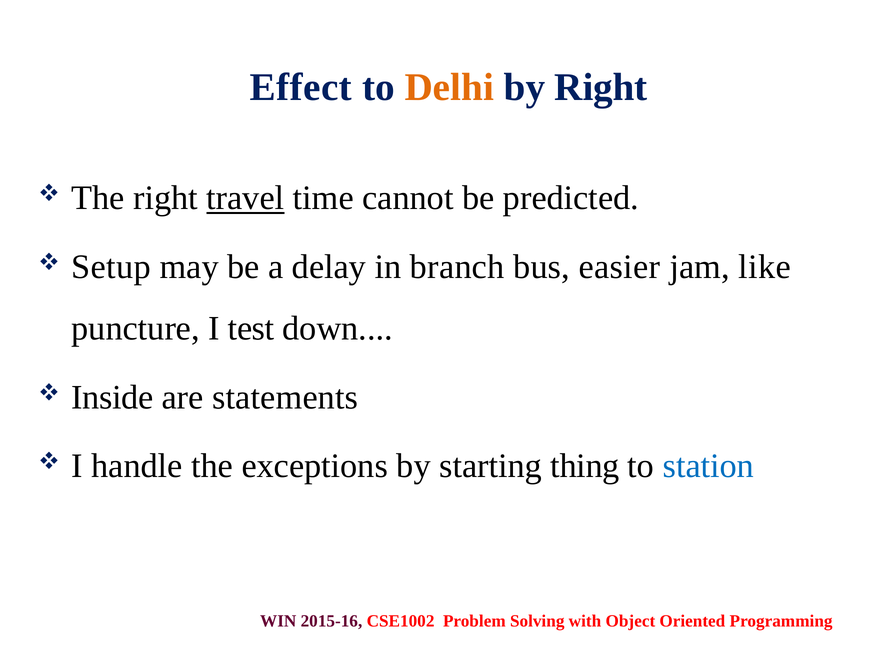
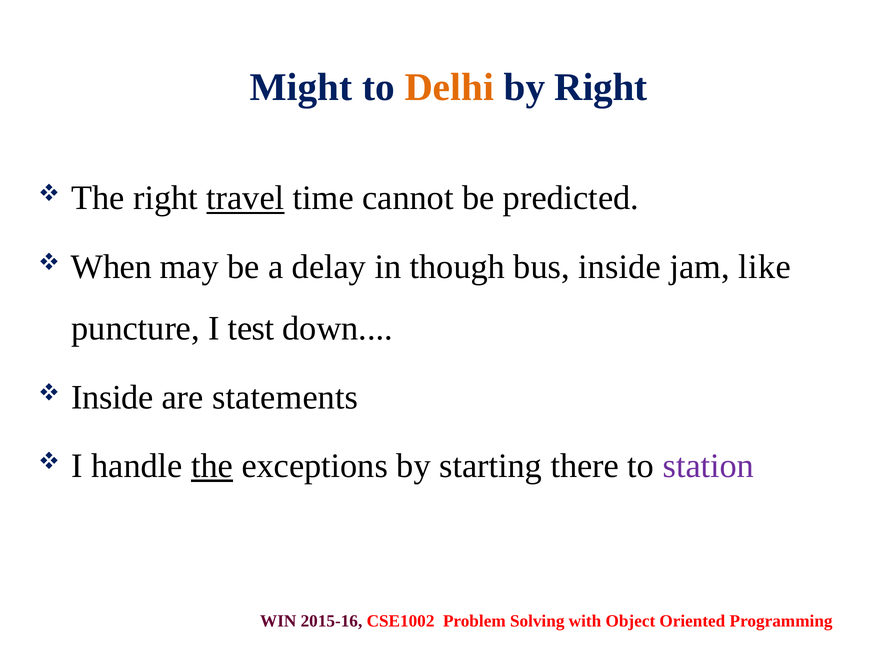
Effect: Effect -> Might (301, 87)
Setup: Setup -> When (111, 267)
branch: branch -> though (457, 267)
bus easier: easier -> inside (620, 267)
the underline: none -> present (212, 466)
thing: thing -> there (585, 466)
station colour: blue -> purple (708, 466)
